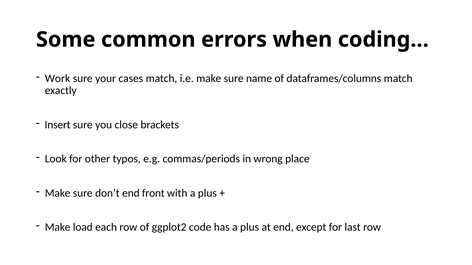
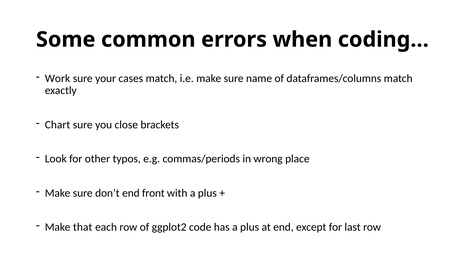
Insert: Insert -> Chart (58, 125)
load: load -> that (83, 228)
